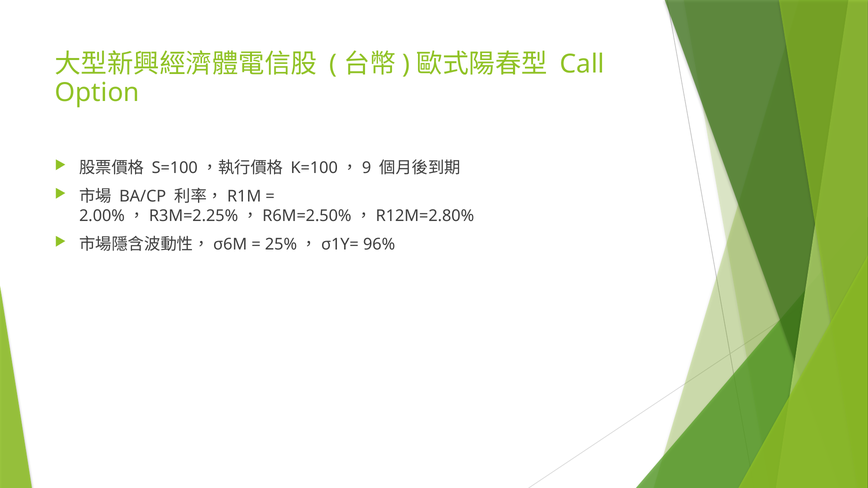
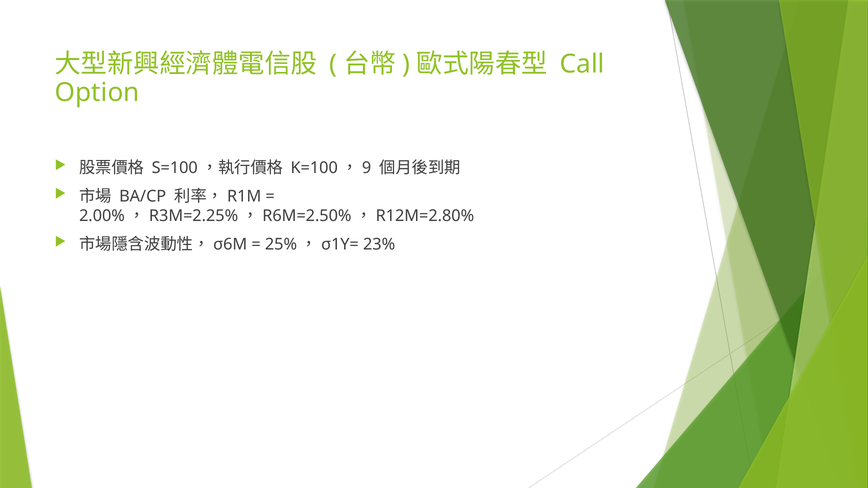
96%: 96% -> 23% (379, 245)
